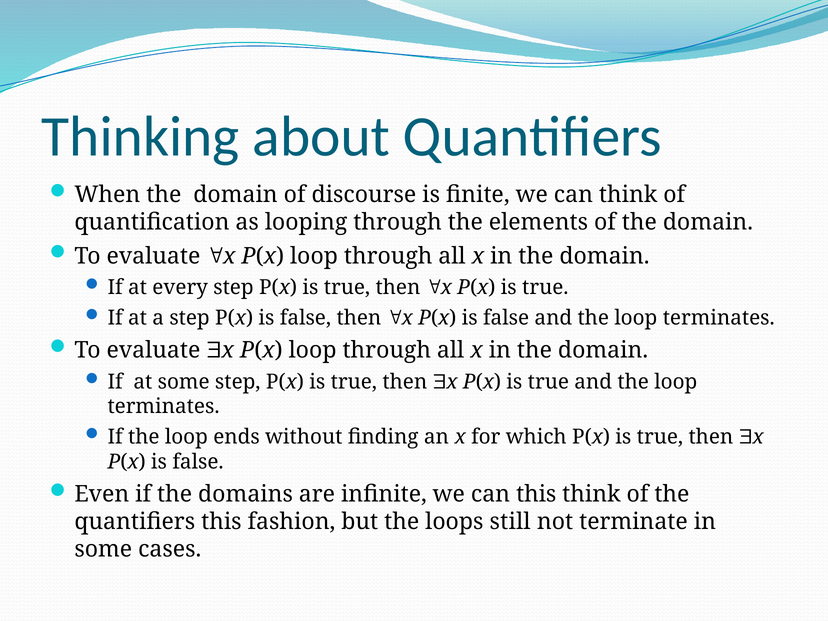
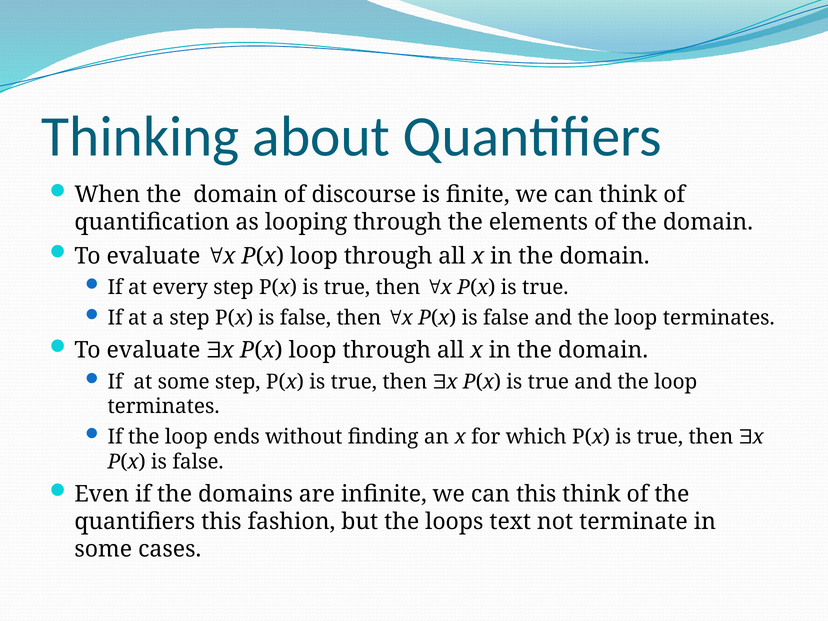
still: still -> text (510, 522)
